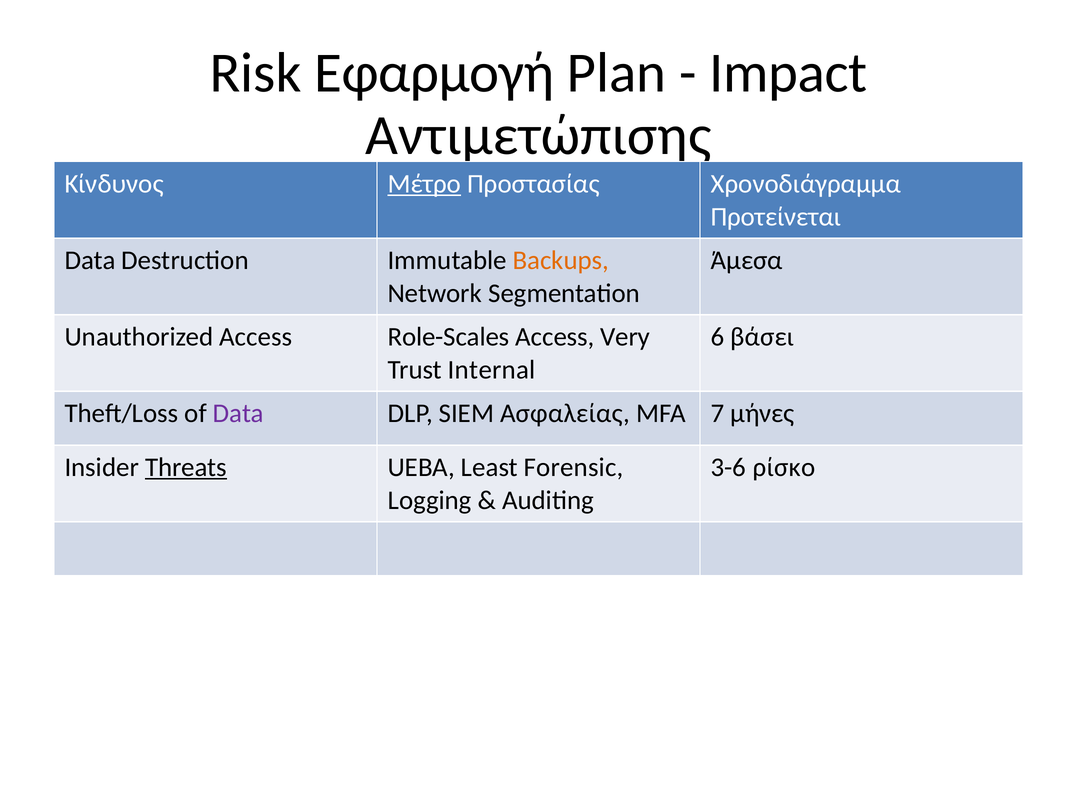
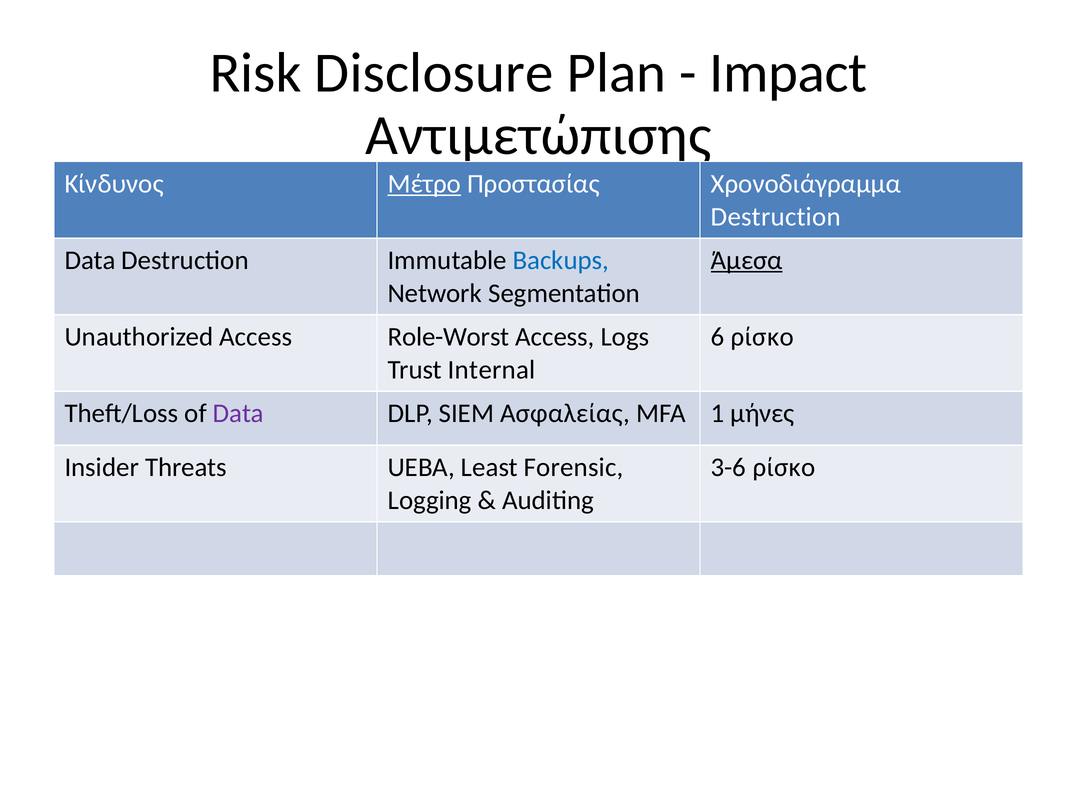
Εφαρμογή: Εφαρμογή -> Disclosure (434, 73)
Προτείνεται: Προτείνεται -> Destruction (776, 217)
Backups colour: orange -> blue (561, 260)
Άμεσα underline: none -> present (747, 260)
Role-Scales: Role-Scales -> Role-Worst (449, 337)
Very: Very -> Logs (625, 337)
6 βάσει: βάσει -> ρίσκο (762, 337)
7: 7 -> 1 (718, 413)
Threats underline: present -> none (186, 467)
